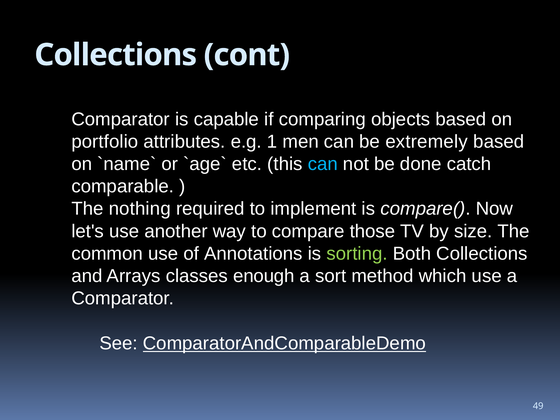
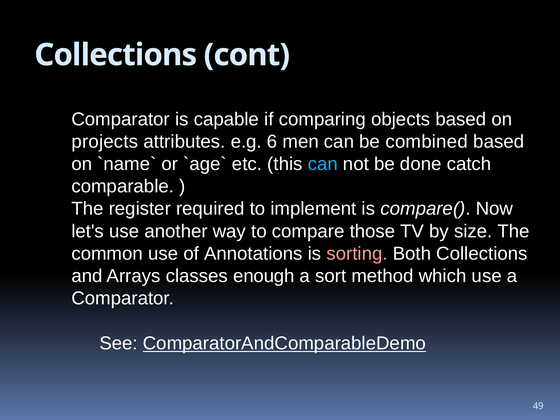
portfolio: portfolio -> projects (105, 142)
1: 1 -> 6 (272, 142)
extremely: extremely -> combined (427, 142)
nothing: nothing -> register (140, 209)
sorting colour: light green -> pink (357, 254)
